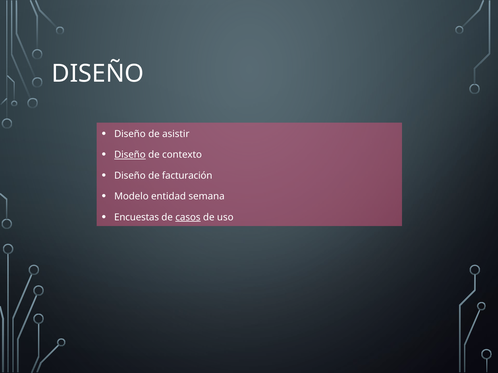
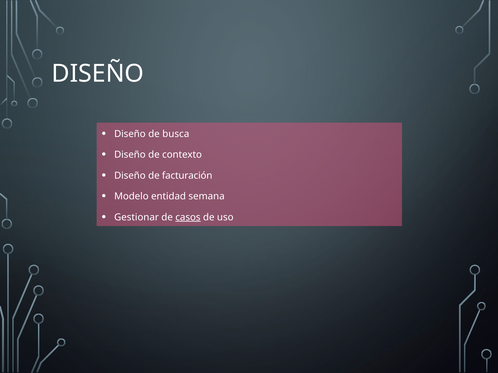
asistir: asistir -> busca (176, 134)
Diseño underline: present -> none (130, 155)
Encuestas: Encuestas -> Gestionar (137, 218)
